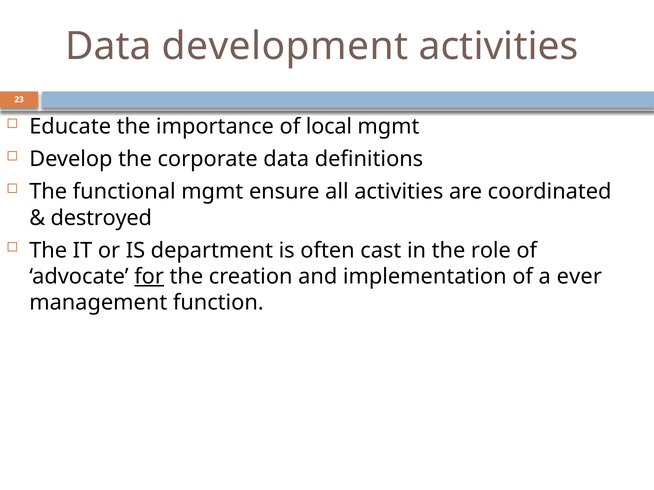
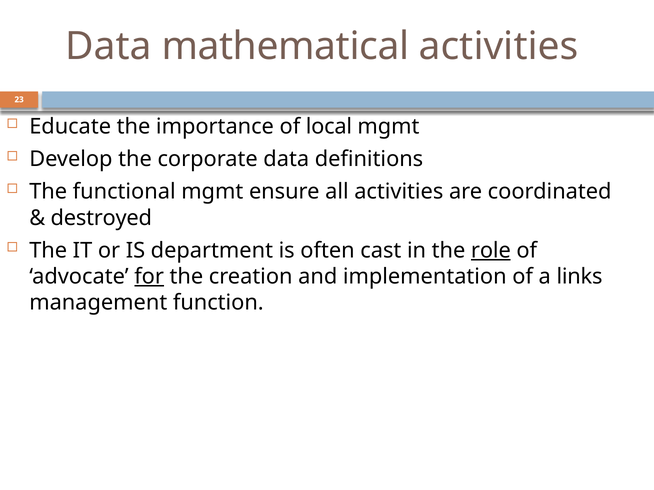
development: development -> mathematical (285, 46)
role underline: none -> present (491, 251)
ever: ever -> links (580, 277)
